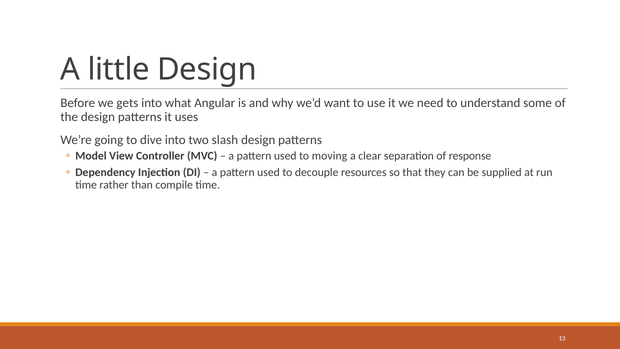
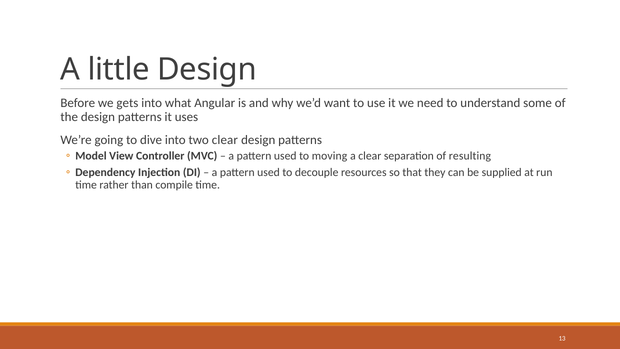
two slash: slash -> clear (225, 140)
response: response -> resulting (470, 156)
